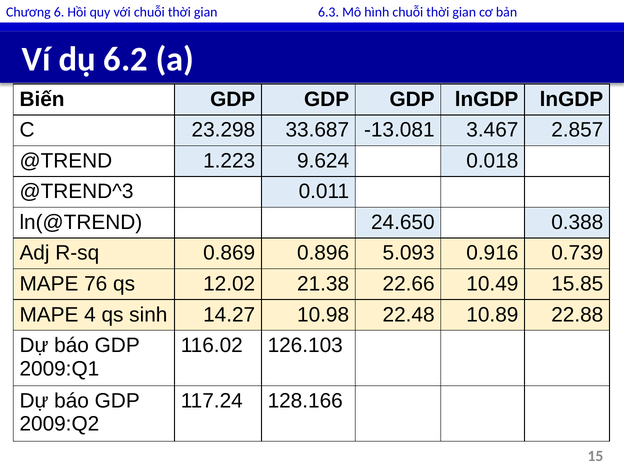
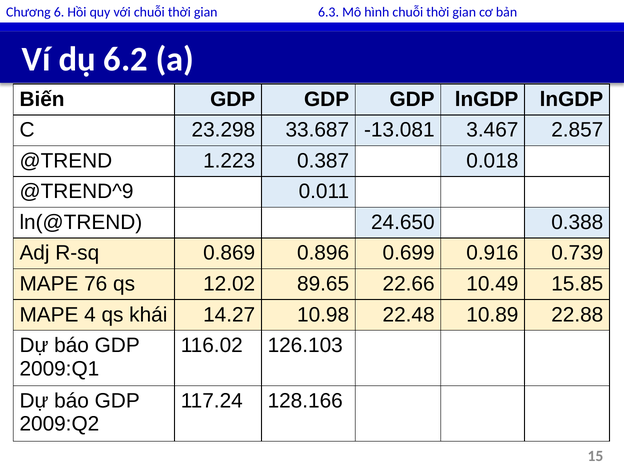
9.624: 9.624 -> 0.387 (323, 161)
@TREND^3: @TREND^3 -> @TREND^9 (77, 192)
5.093: 5.093 -> 0.699 (409, 253)
21.38: 21.38 -> 89.65 (323, 284)
sinh: sinh -> khái (148, 315)
